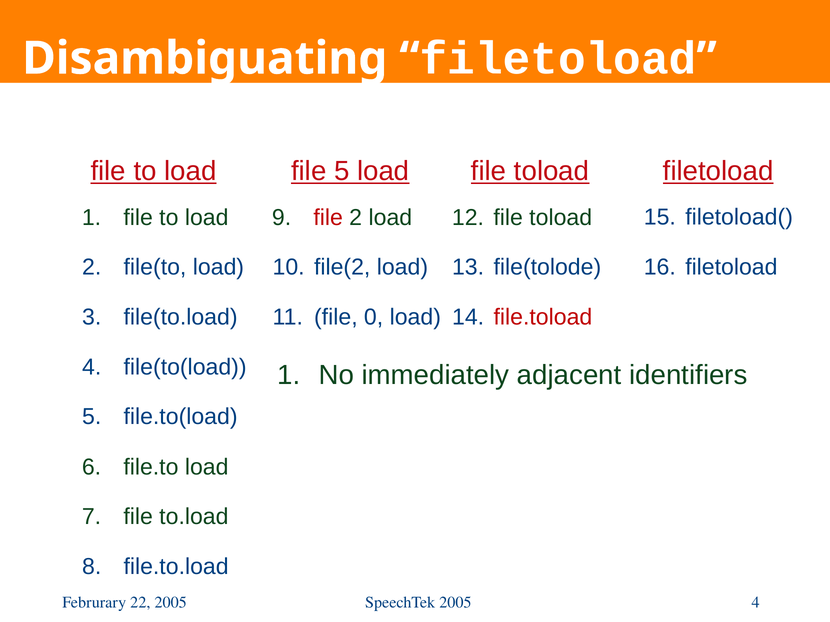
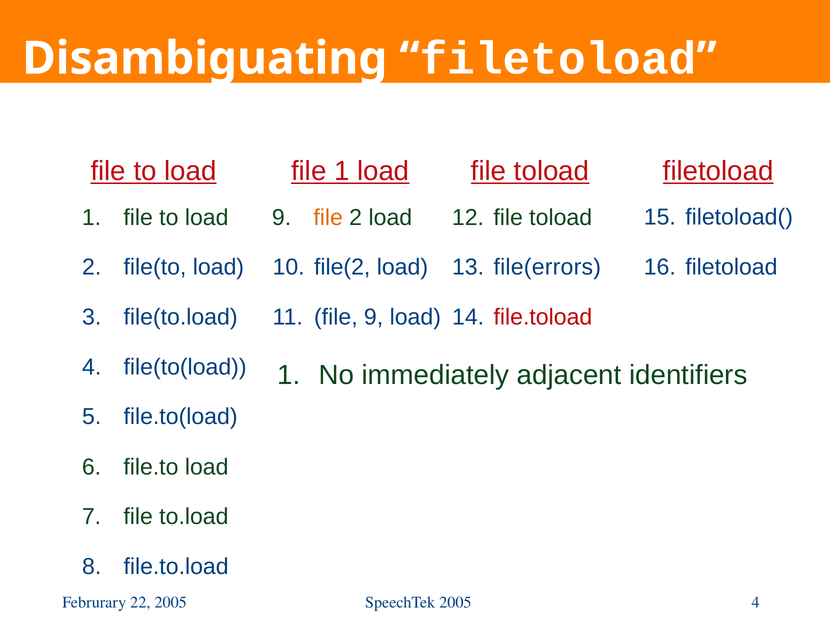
file 5: 5 -> 1 (342, 171)
file colour: red -> orange (328, 218)
file(tolode: file(tolode -> file(errors (547, 267)
file 0: 0 -> 9 (374, 317)
